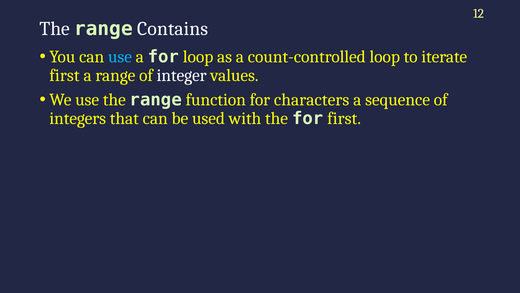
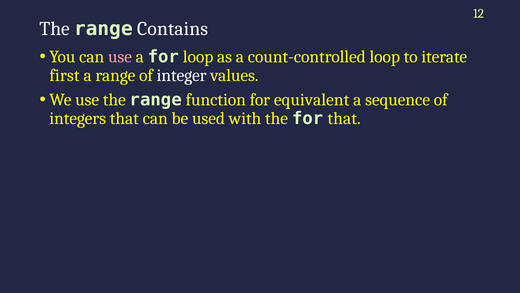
use colour: light blue -> pink (120, 57)
characters: characters -> equivalent (312, 100)
for first: first -> that (344, 118)
